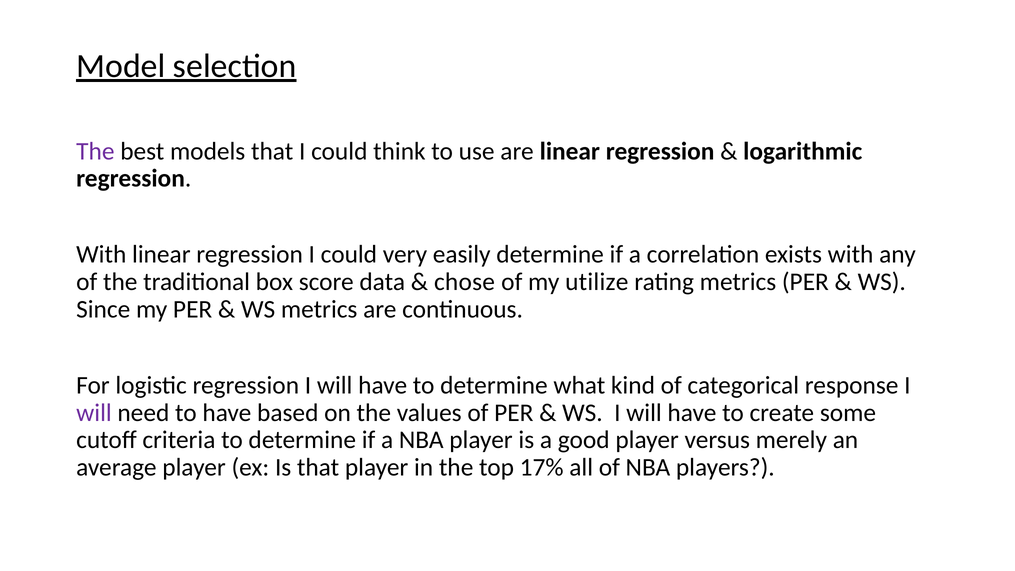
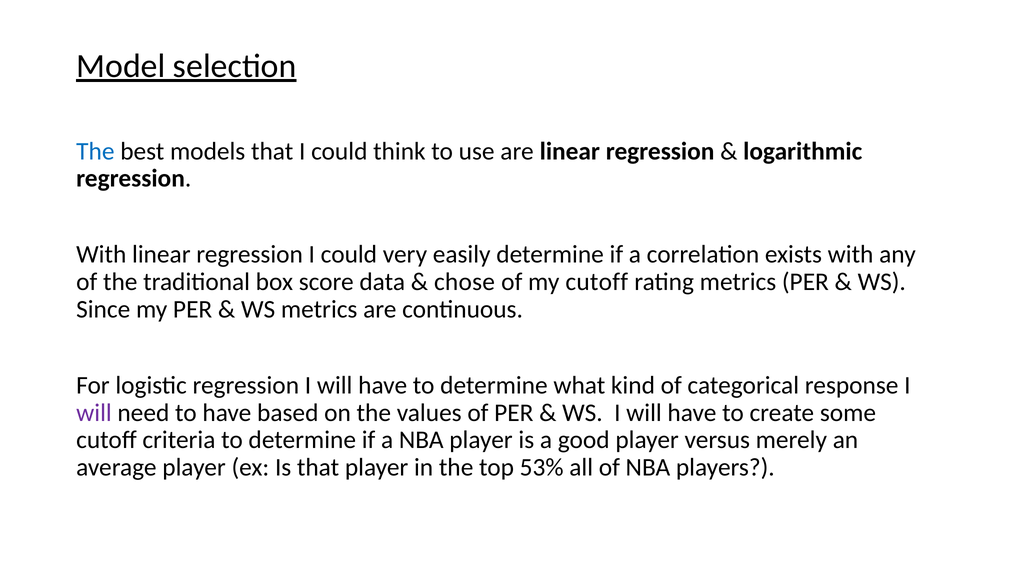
The colour: purple -> blue (95, 151)
my utilize: utilize -> cutoff (597, 282)
17%: 17% -> 53% (542, 467)
